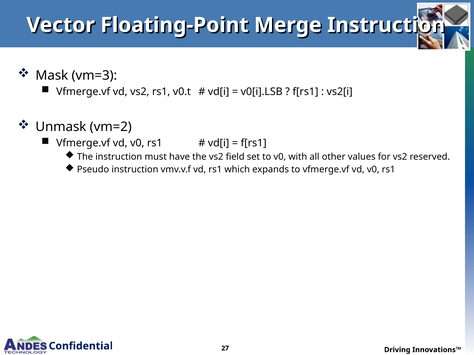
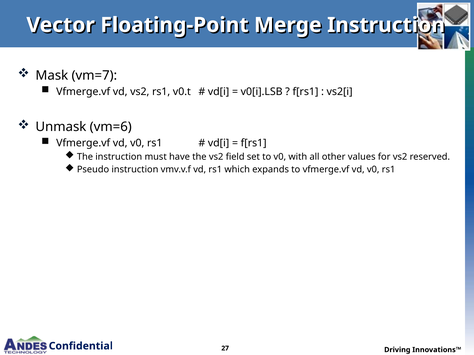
vm=3: vm=3 -> vm=7 (94, 76)
vm=2: vm=2 -> vm=6 (111, 127)
